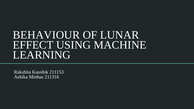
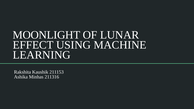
BEHAVIOUR: BEHAVIOUR -> MOONLIGHT (46, 35)
